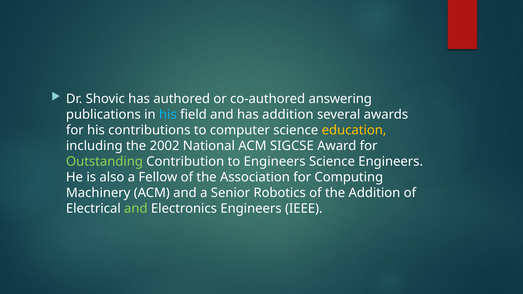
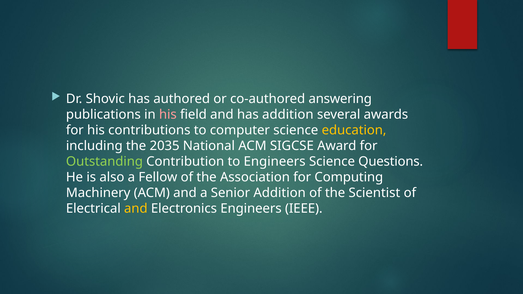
his colour: light blue -> pink (168, 114)
2002: 2002 -> 2035 (165, 146)
Science Engineers: Engineers -> Questions (391, 162)
Senior Robotics: Robotics -> Addition (280, 193)
the Addition: Addition -> Scientist (374, 193)
and colour: light green -> yellow (136, 209)
